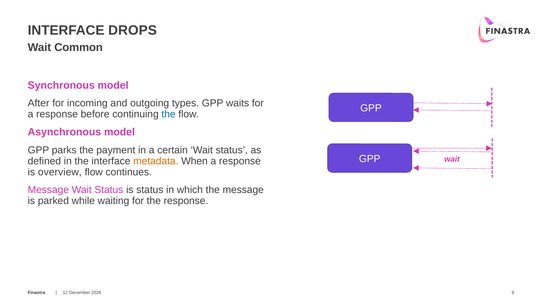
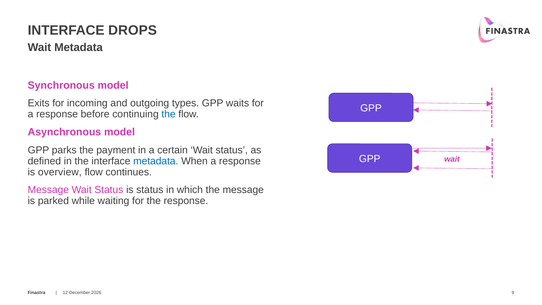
Wait Common: Common -> Metadata (79, 47)
After: After -> Exits (39, 103)
metadata colour: orange -> blue (156, 161)
